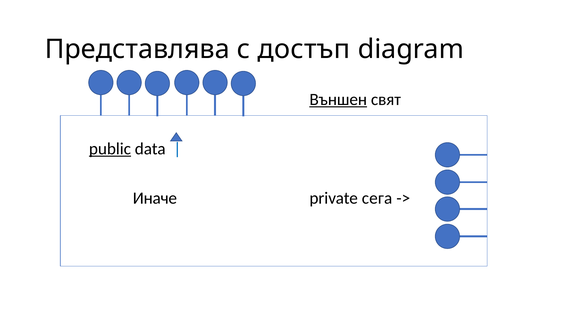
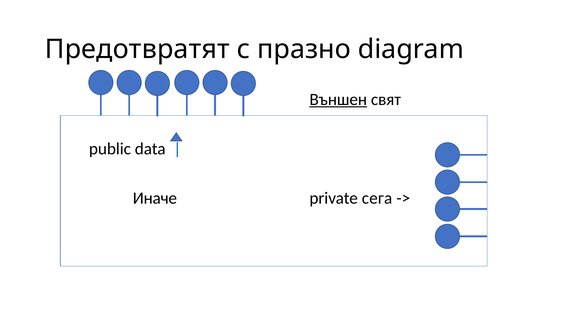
Представлява: Представлява -> Предотвратят (137, 49)
достъп: достъп -> празно (304, 49)
public underline: present -> none (110, 149)
